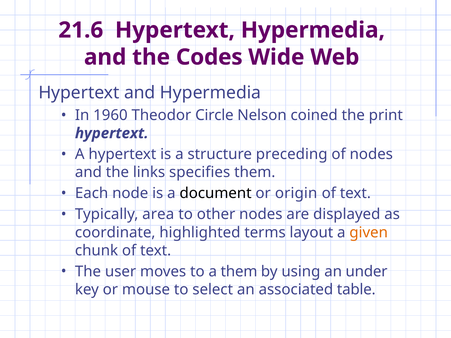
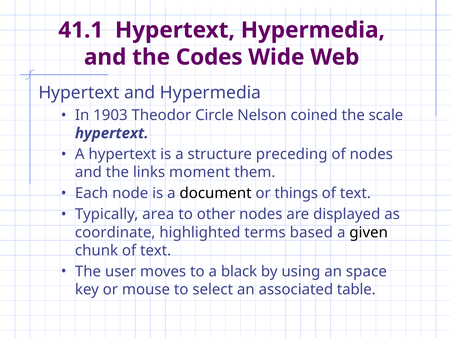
21.6: 21.6 -> 41.1 (81, 30)
1960: 1960 -> 1903 (110, 115)
print: print -> scale (386, 115)
specifies: specifies -> moment (200, 172)
origin: origin -> things (296, 193)
layout: layout -> based (311, 233)
given colour: orange -> black (369, 233)
a them: them -> black (239, 272)
under: under -> space (366, 272)
